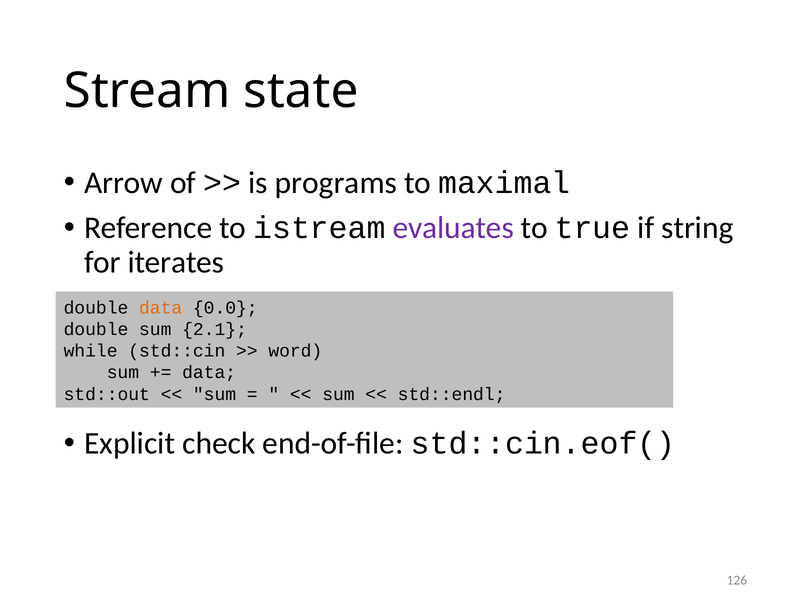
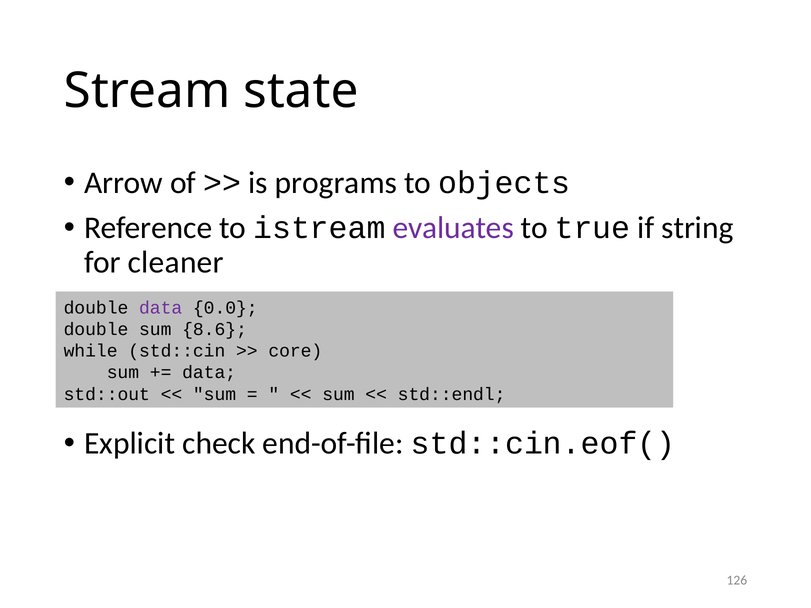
maximal: maximal -> objects (504, 183)
iterates: iterates -> cleaner (176, 262)
data colour: orange -> purple (161, 308)
2.1: 2.1 -> 8.6 (215, 329)
word: word -> core (295, 351)
